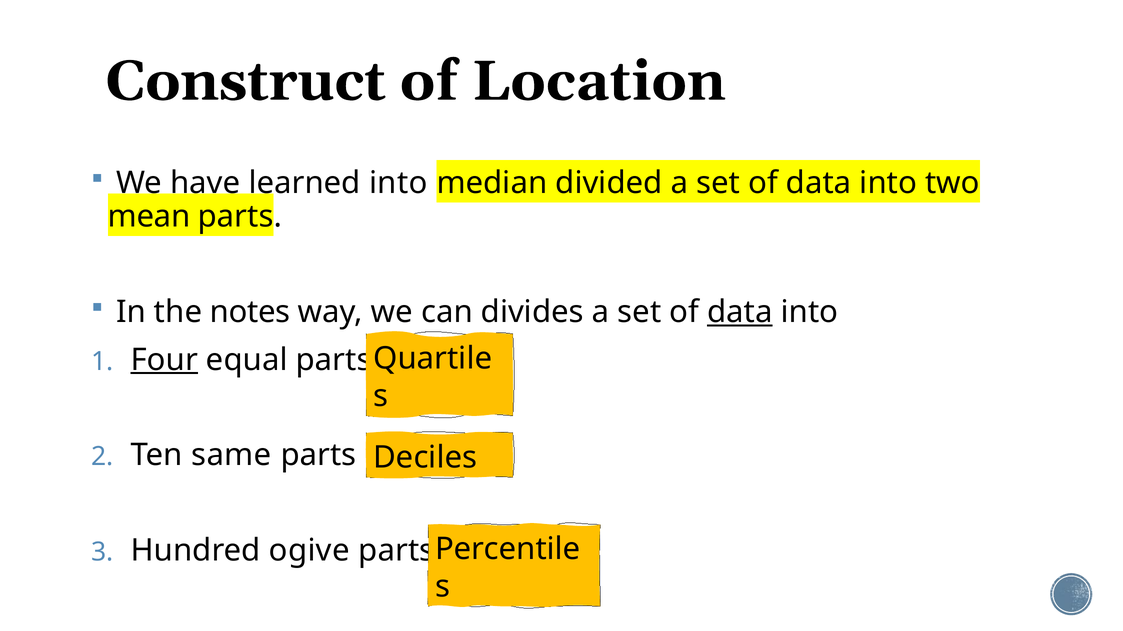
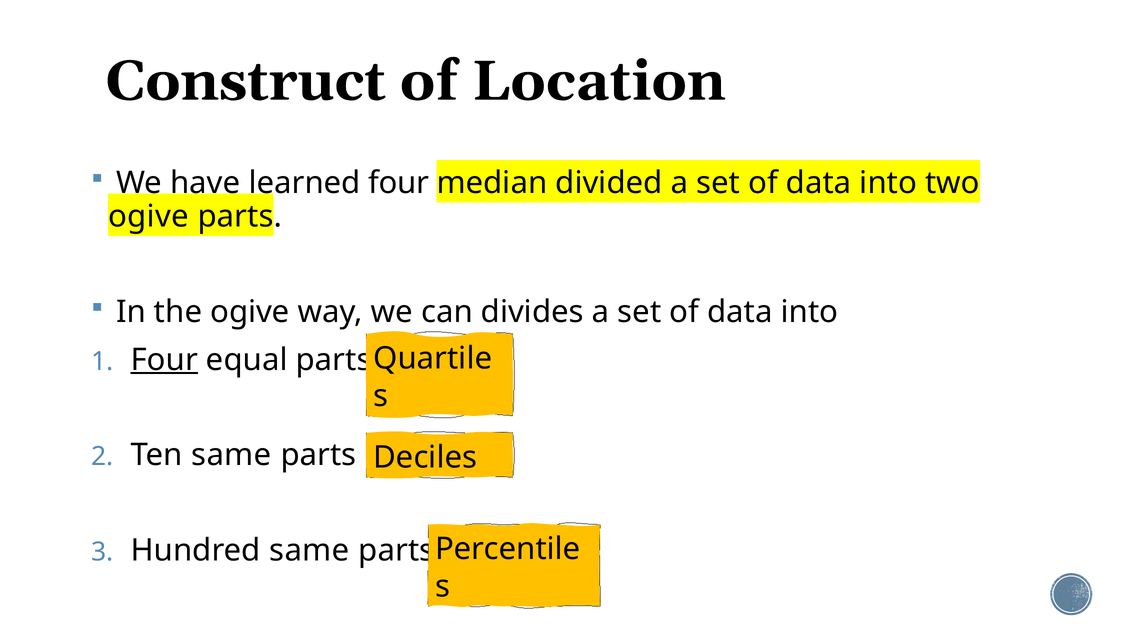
learned into: into -> four (399, 183)
mean: mean -> ogive (149, 217)
the notes: notes -> ogive (250, 312)
data underline: present -> none (740, 312)
Hundred ogive: ogive -> same (309, 551)
